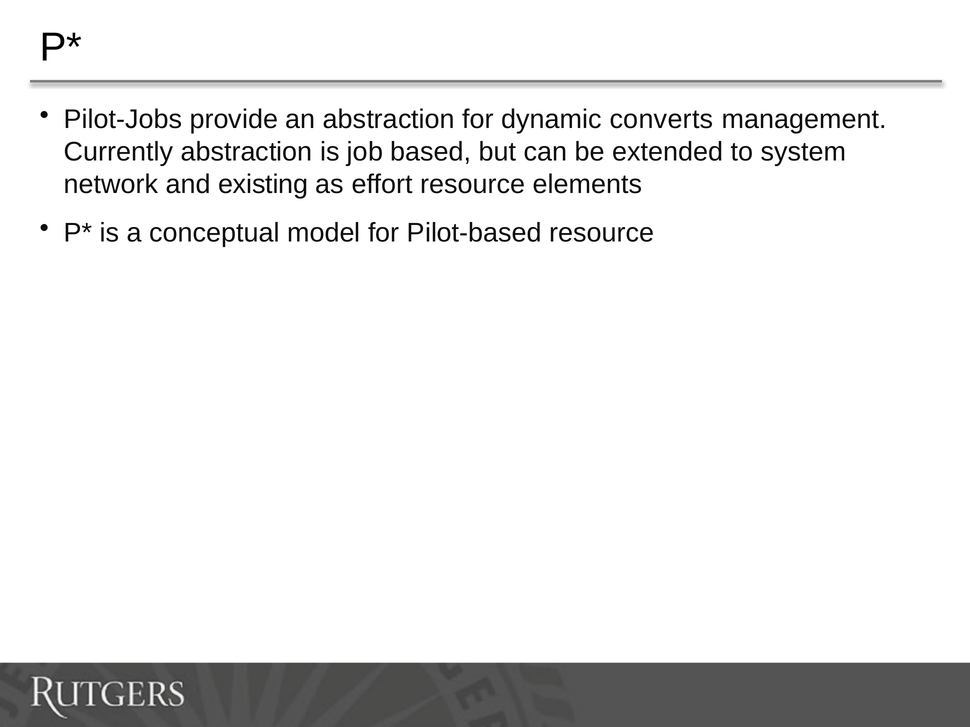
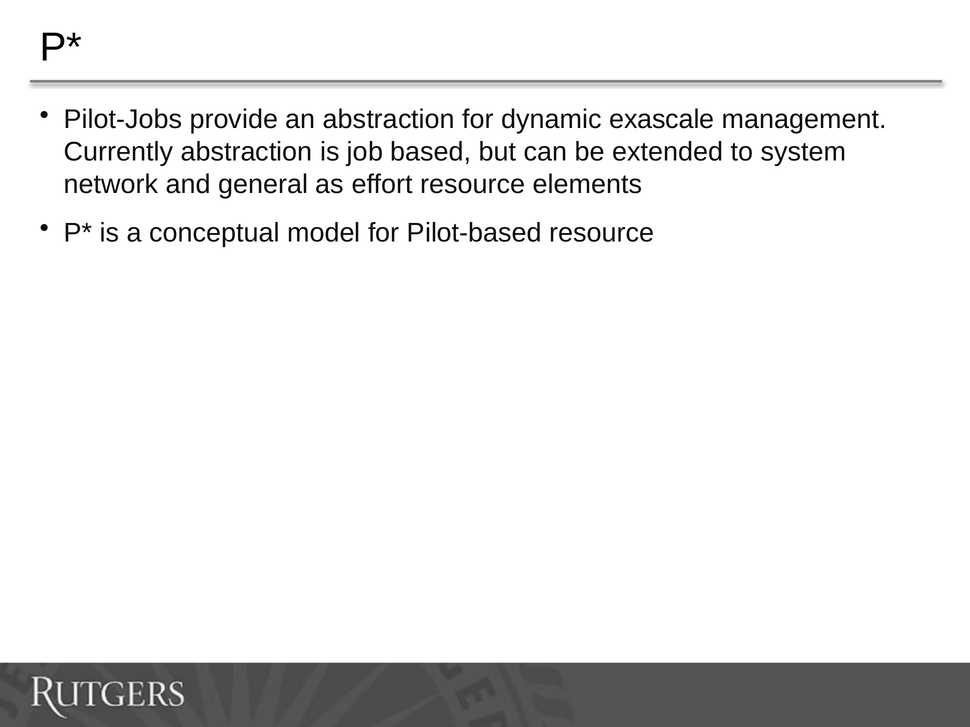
converts: converts -> exascale (662, 120)
existing: existing -> general (263, 184)
